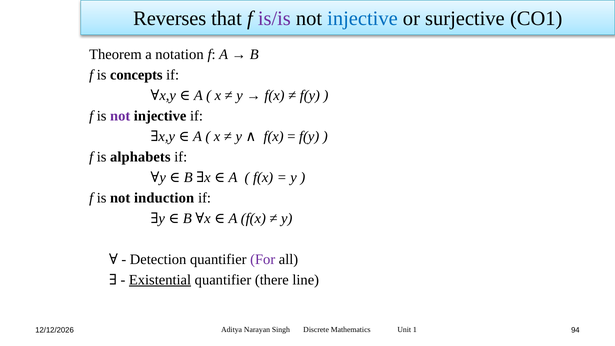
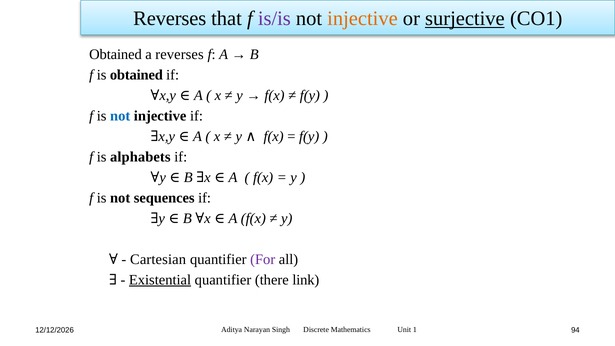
injective colour: blue -> orange (362, 19)
surjective underline: none -> present (465, 19)
Theorem: Theorem -> Obtained (115, 54)
a notation: notation -> reverses (180, 54)
is concepts: concepts -> obtained (136, 75)
not colour: purple -> blue (120, 116)
induction: induction -> sequences (164, 198)
Detection: Detection -> Cartesian (158, 259)
line: line -> link (306, 280)
